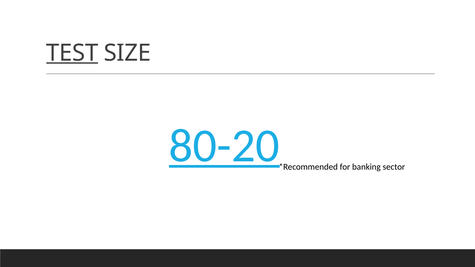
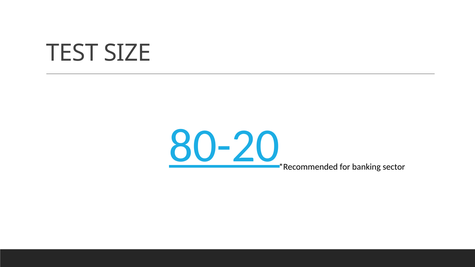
TEST underline: present -> none (72, 53)
